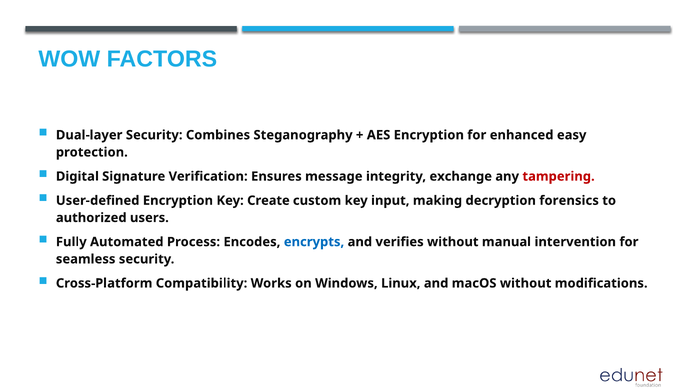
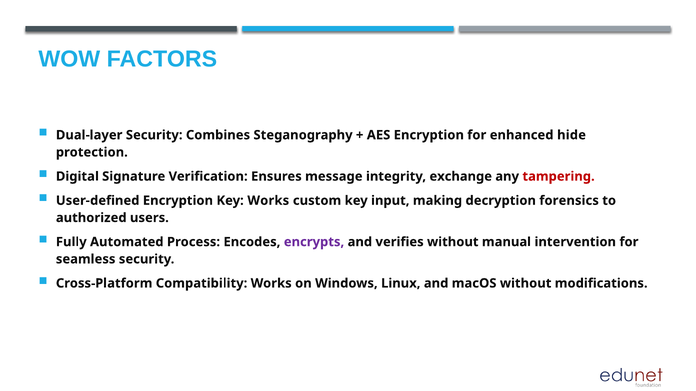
easy: easy -> hide (572, 135)
Key Create: Create -> Works (268, 201)
encrypts colour: blue -> purple (314, 242)
